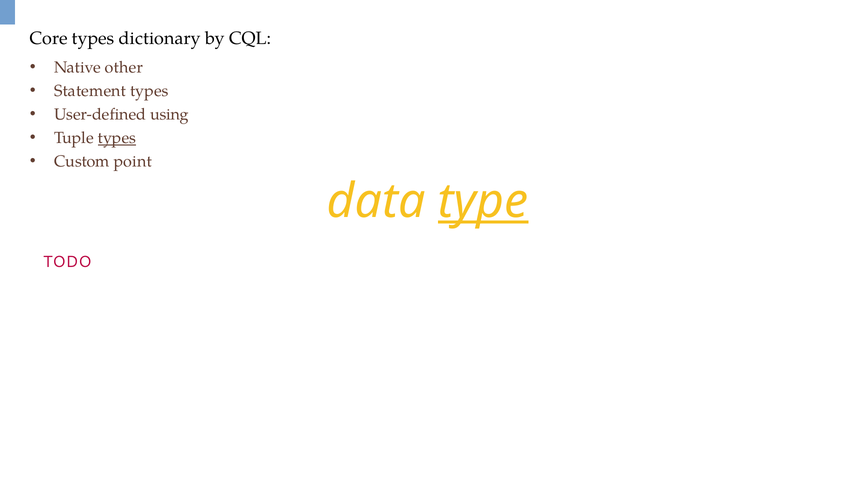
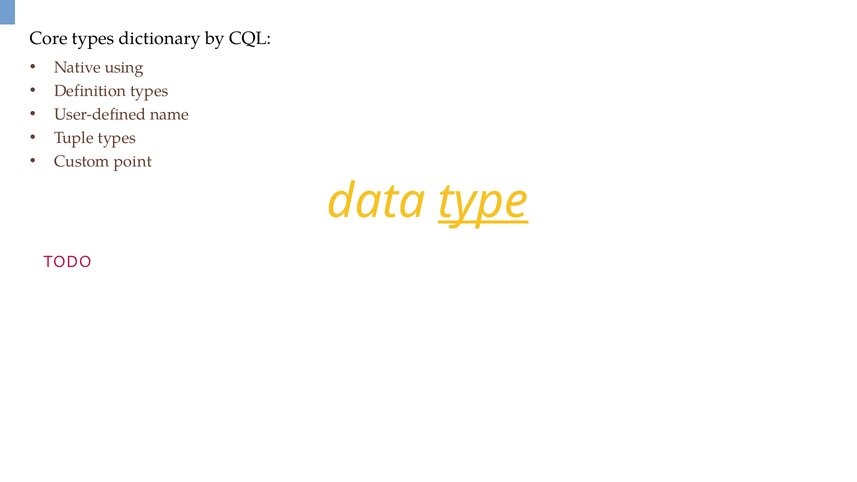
other: other -> using (124, 67)
Statement: Statement -> Definition (90, 91)
using: using -> name (169, 114)
types underline: present -> none (117, 138)
